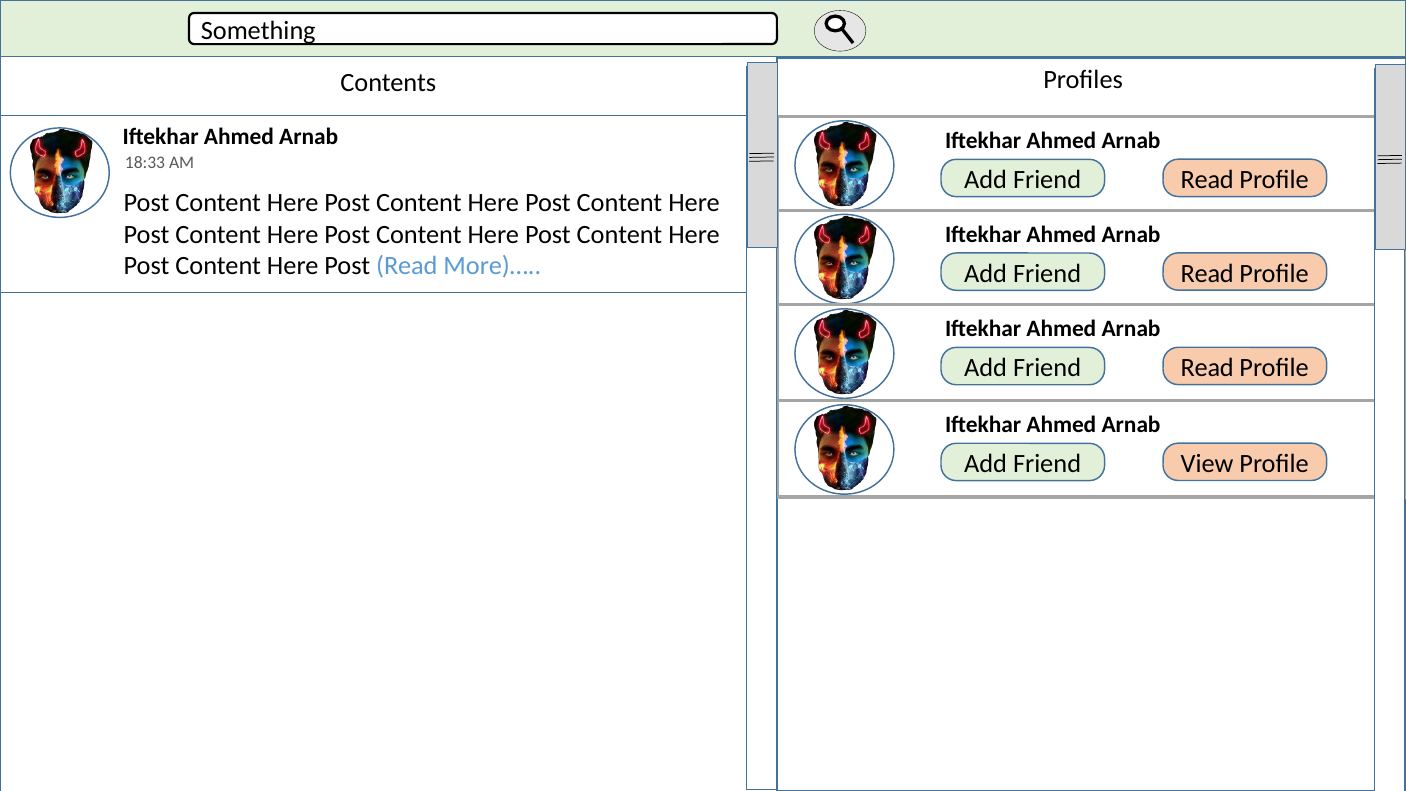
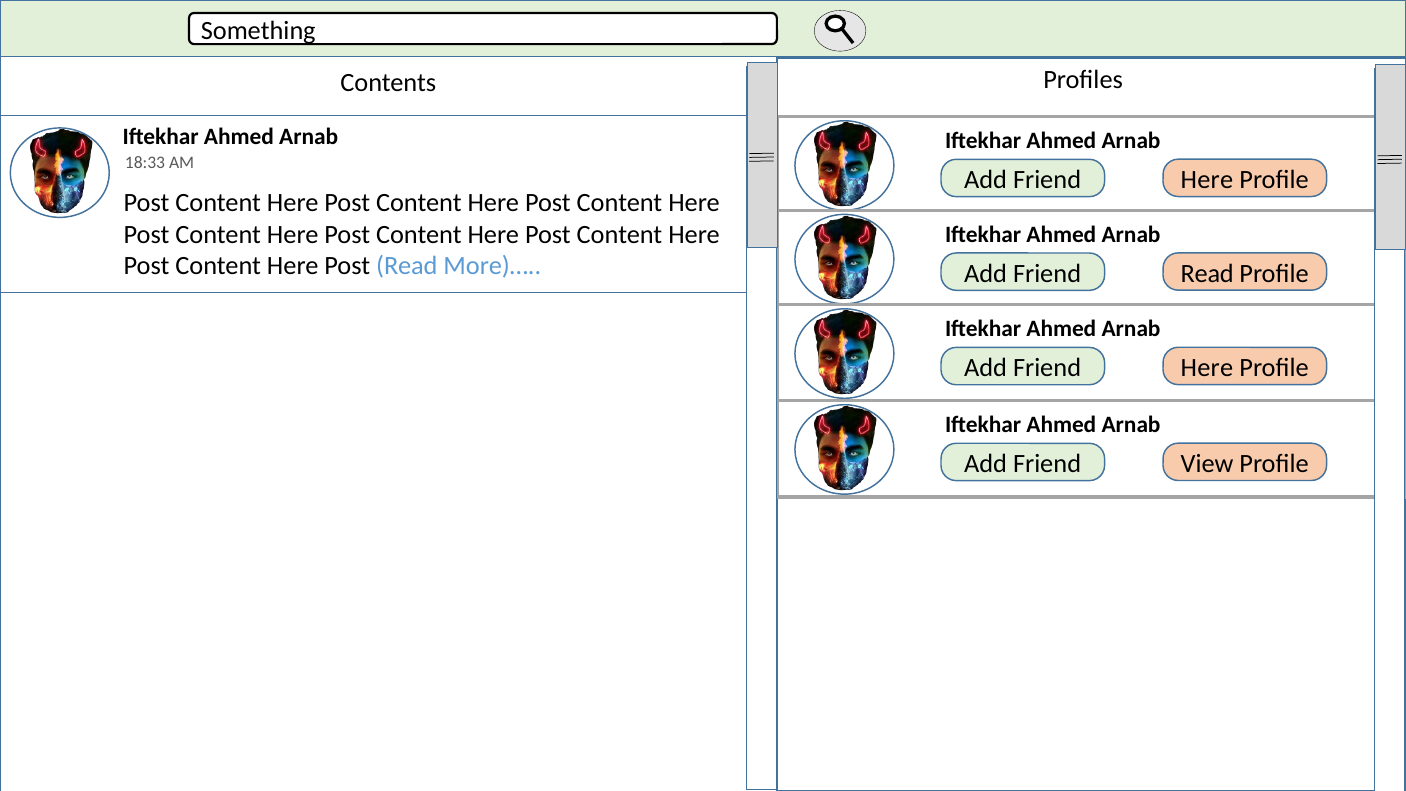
Read: Read -> Here (1207, 180)
Read: Read -> Here (1207, 368)
